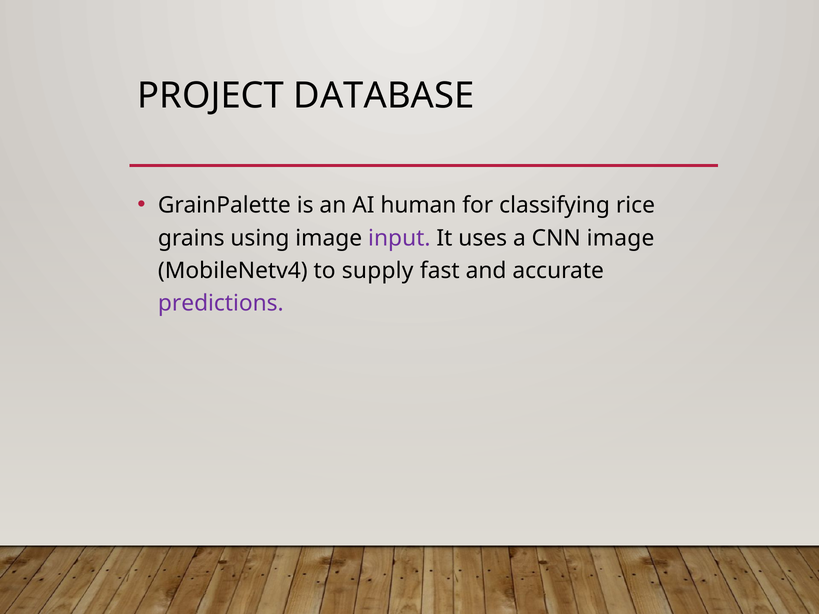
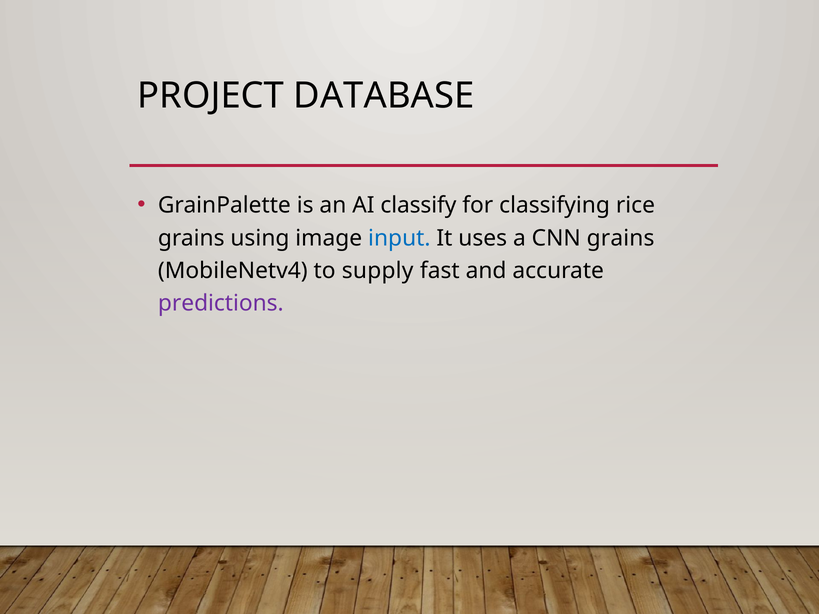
human: human -> classify (418, 205)
input colour: purple -> blue (399, 238)
CNN image: image -> grains (621, 238)
